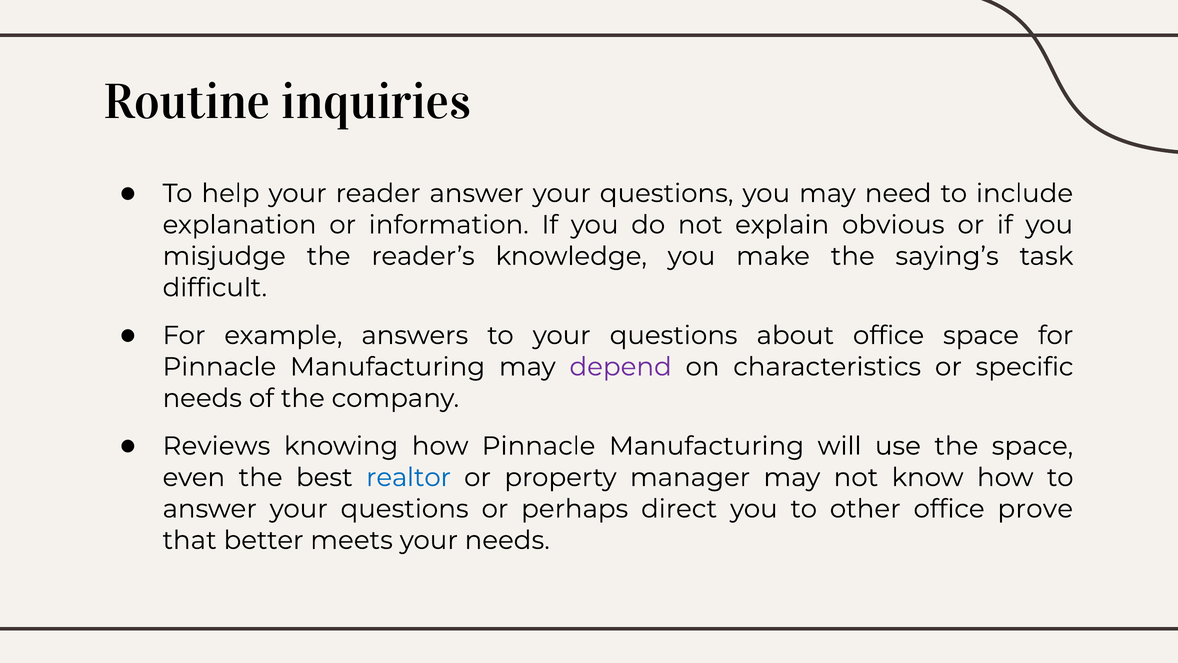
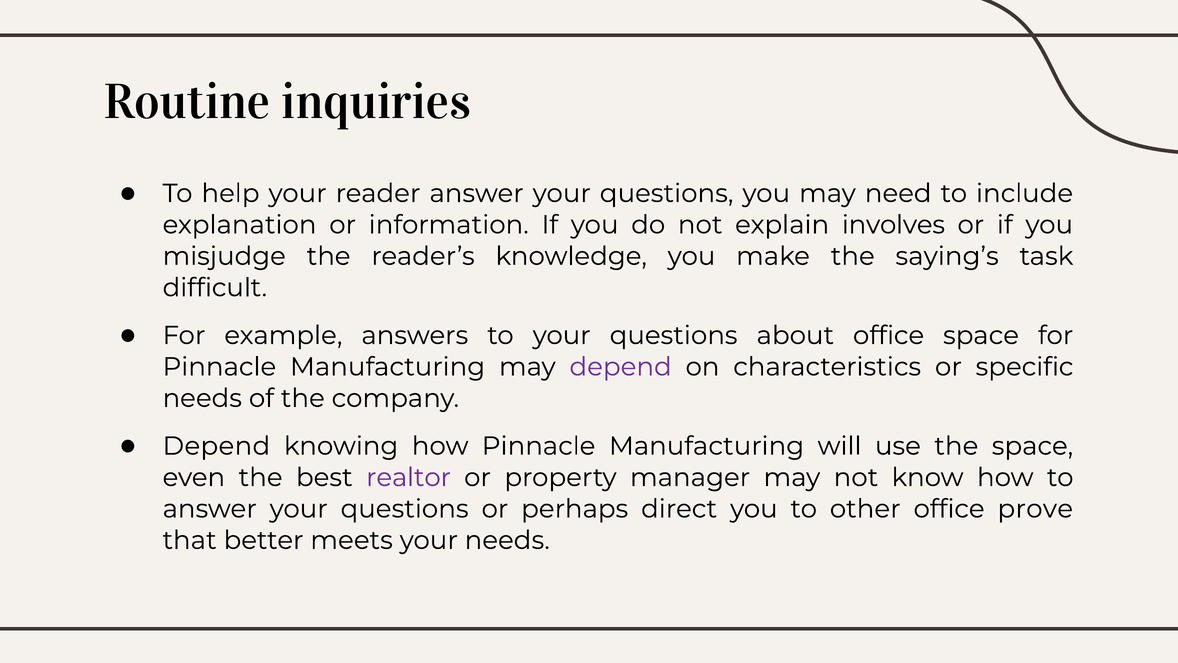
obvious: obvious -> involves (893, 225)
Reviews: Reviews -> Depend (216, 446)
realtor colour: blue -> purple (409, 477)
